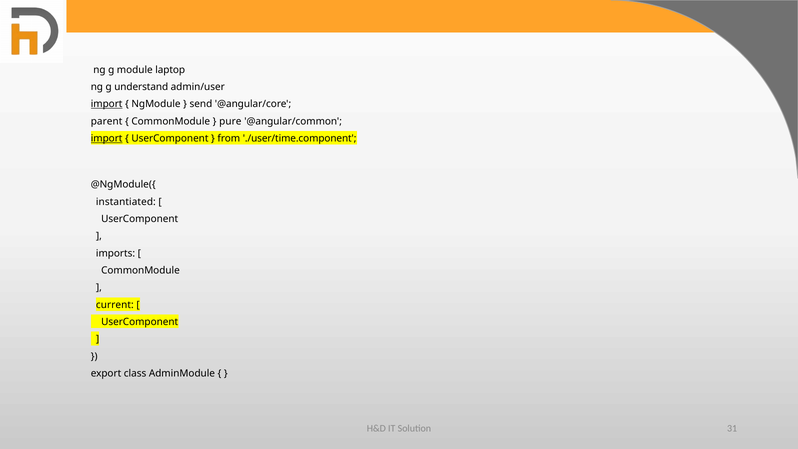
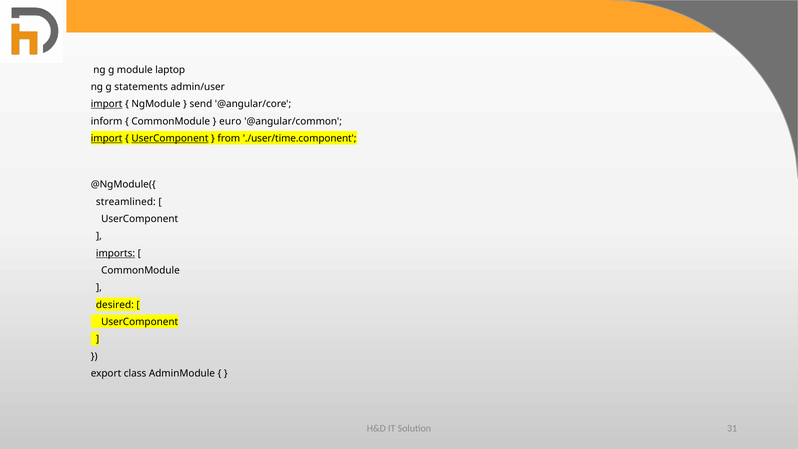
understand: understand -> statements (141, 87)
parent: parent -> inform (107, 121)
pure: pure -> euro (230, 121)
UserComponent underline: none -> present (170, 138)
instantiated: instantiated -> streamlined (126, 202)
imports underline: none -> present (116, 253)
current: current -> desired (115, 305)
